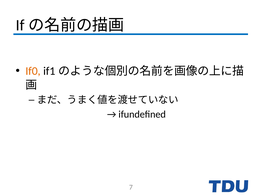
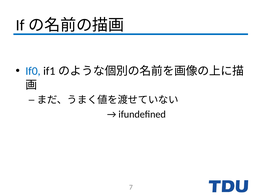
If0 colour: orange -> blue (33, 71)
